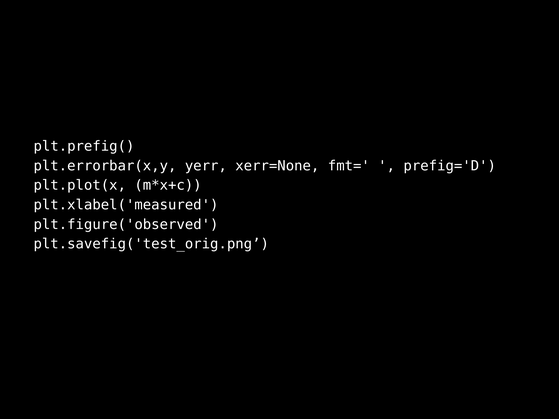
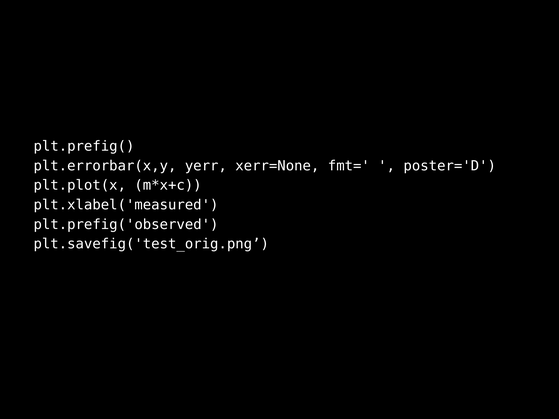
prefig='D: prefig='D -> poster='D (450, 166)
plt.figure('observed: plt.figure('observed -> plt.prefig('observed (126, 225)
